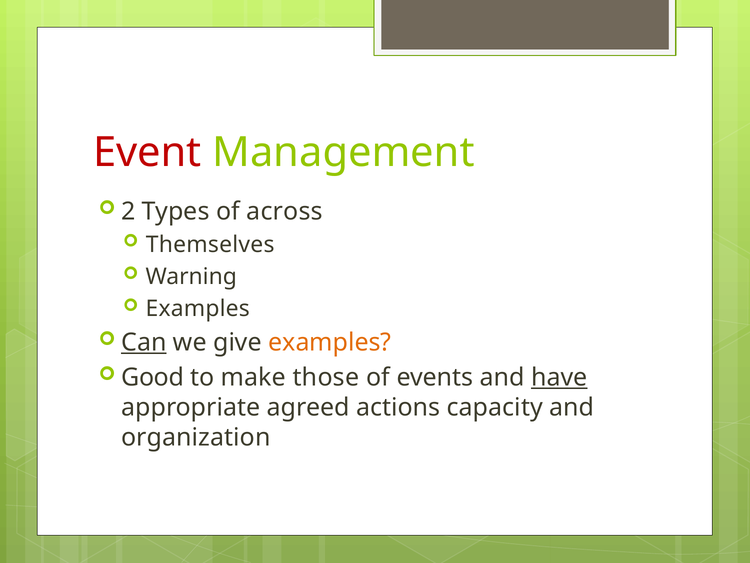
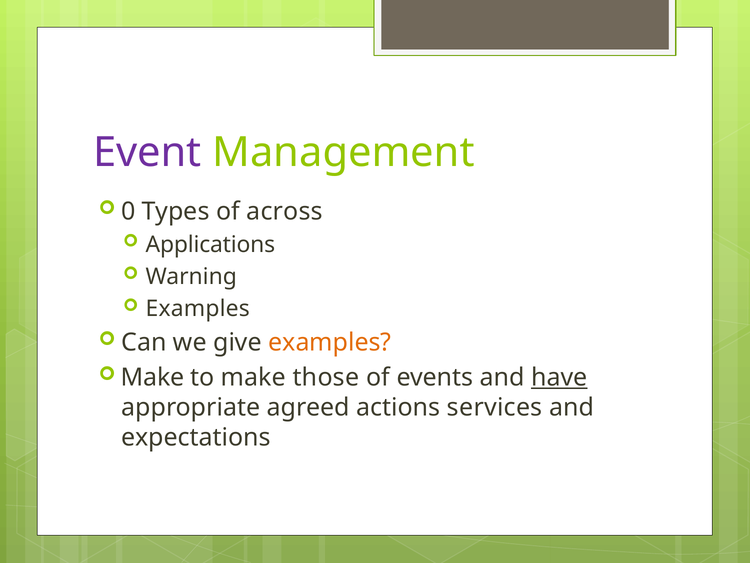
Event colour: red -> purple (147, 152)
2: 2 -> 0 (128, 211)
Themselves: Themselves -> Applications (210, 244)
Can underline: present -> none (144, 342)
Good: Good -> Make (153, 377)
capacity: capacity -> services (495, 407)
organization: organization -> expectations (196, 437)
